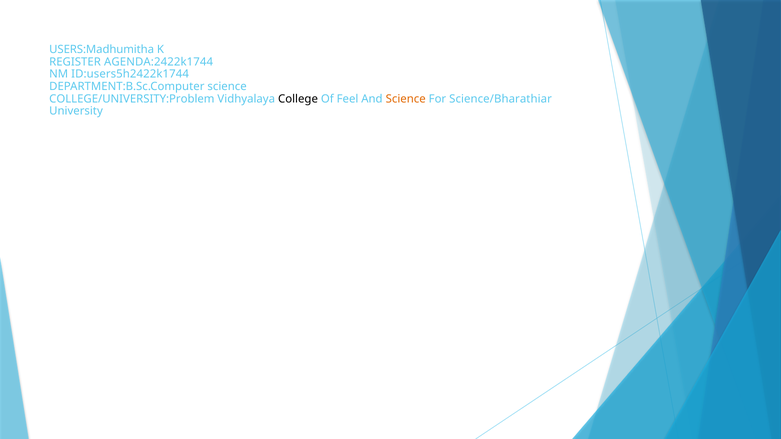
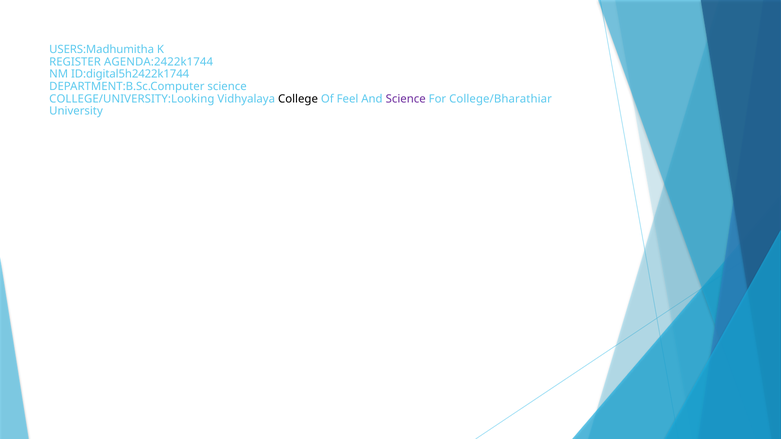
ID:users5h2422k1744: ID:users5h2422k1744 -> ID:digital5h2422k1744 (130, 74)
COLLEGE/UNIVERSITY:Problem: COLLEGE/UNIVERSITY:Problem -> COLLEGE/UNIVERSITY:Looking (132, 99)
Science colour: orange -> purple (406, 99)
Science/Bharathiar: Science/Bharathiar -> College/Bharathiar (501, 99)
